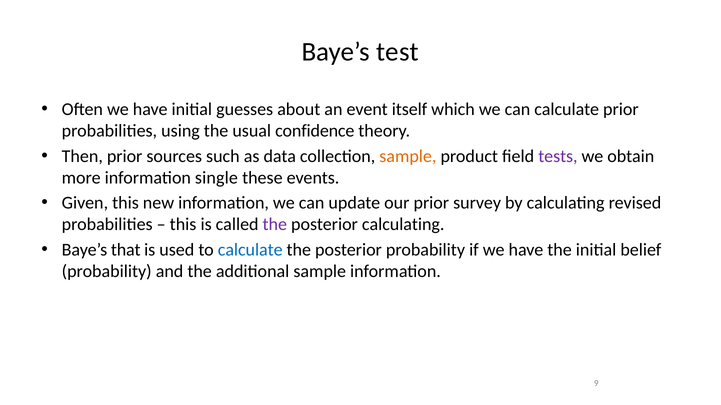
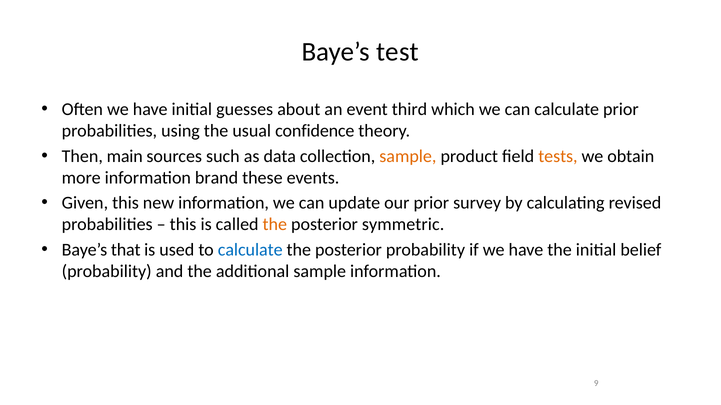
itself: itself -> third (409, 109)
Then prior: prior -> main (125, 156)
tests colour: purple -> orange (558, 156)
single: single -> brand (217, 178)
the colour: purple -> orange (275, 225)
posterior calculating: calculating -> symmetric (403, 225)
